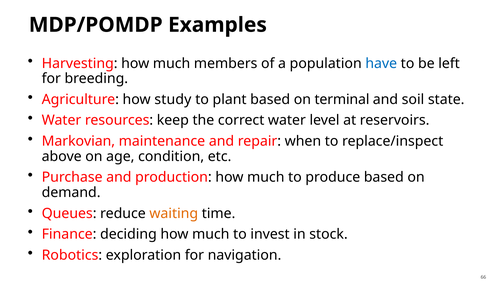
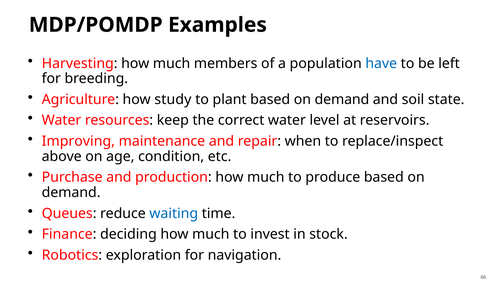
plant based on terminal: terminal -> demand (342, 99)
Markovian: Markovian -> Improving (78, 141)
waiting colour: orange -> blue (174, 213)
